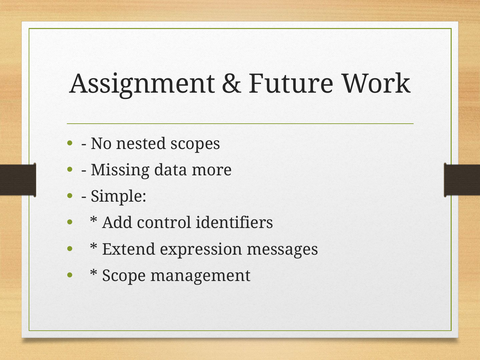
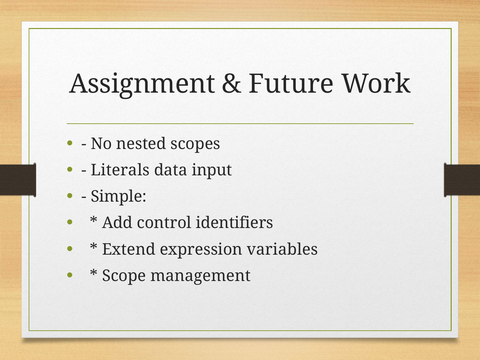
Missing: Missing -> Literals (120, 170)
more: more -> input (212, 170)
messages: messages -> variables (282, 249)
